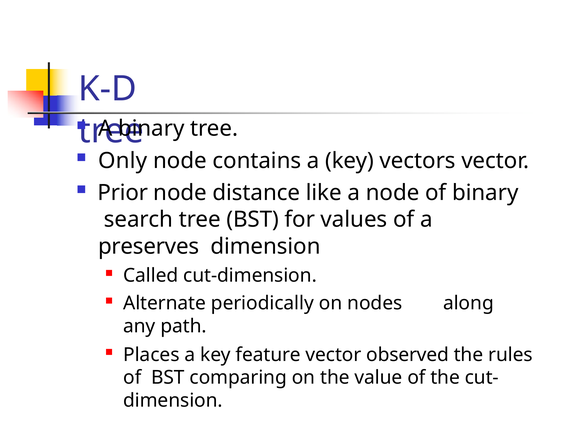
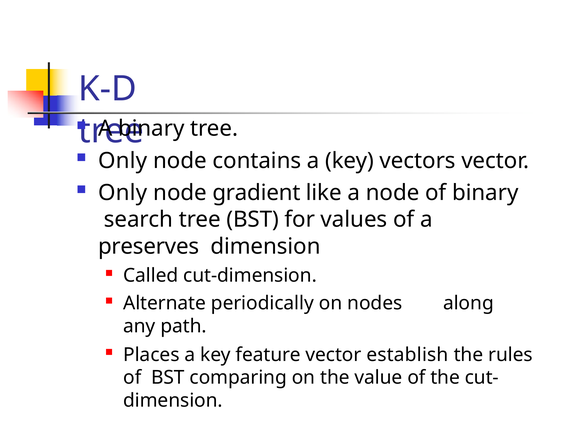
Prior: Prior -> Only (123, 193)
distance: distance -> gradient (256, 193)
observed: observed -> establish (407, 355)
